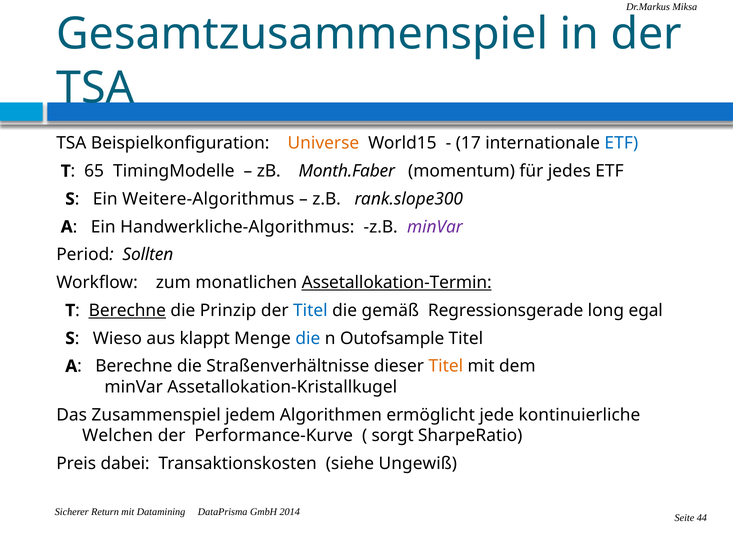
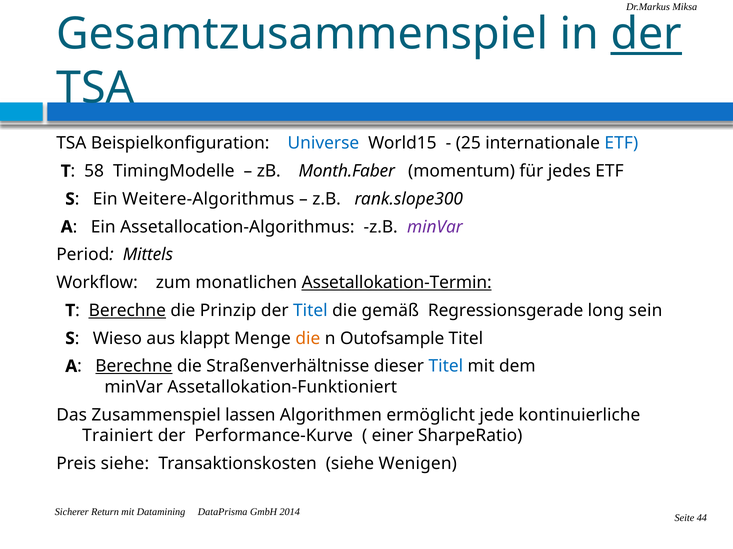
der underline: none -> present (646, 34)
Universe colour: orange -> blue (323, 143)
17: 17 -> 25 (468, 143)
65: 65 -> 58 (94, 171)
Handwerkliche-Algorithmus: Handwerkliche-Algorithmus -> Assetallocation-Algorithmus (237, 227)
Sollten: Sollten -> Mittels (148, 255)
egal: egal -> sein (646, 311)
die colour: blue -> orange (308, 339)
Berechne underline: none -> present (134, 367)
Titel colour: orange -> blue (446, 367)
Assetallokation-Kristallkugel: Assetallokation-Kristallkugel -> Assetallokation-Funktioniert (282, 388)
jedem: jedem -> lassen (250, 415)
Welchen: Welchen -> Trainiert (118, 436)
sorgt: sorgt -> einer (393, 436)
Preis dabei: dabei -> siehe (125, 464)
Ungewiß: Ungewiß -> Wenigen (418, 464)
